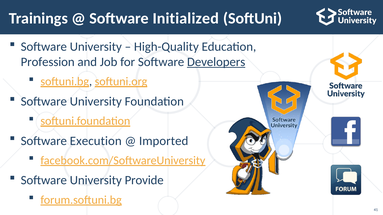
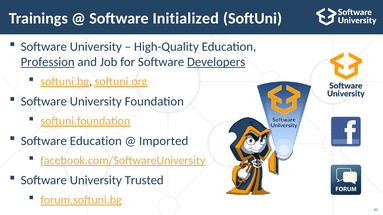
Profession underline: none -> present (48, 62)
Software Execution: Execution -> Education (96, 141)
Provide: Provide -> Trusted (144, 181)
